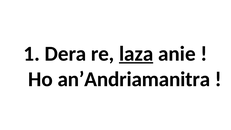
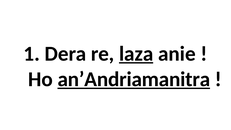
an’Andriamanitra underline: none -> present (134, 79)
